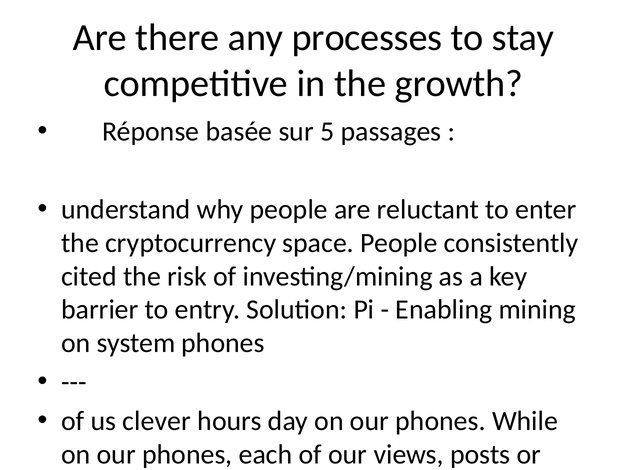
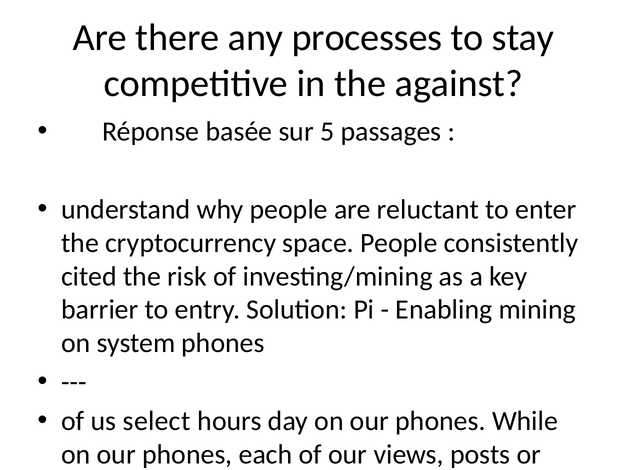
the growth: growth -> against (459, 84)
clever: clever -> select (157, 421)
